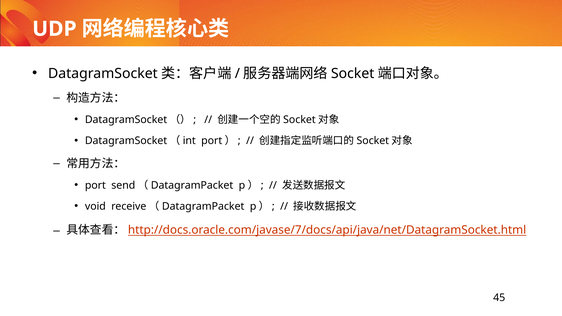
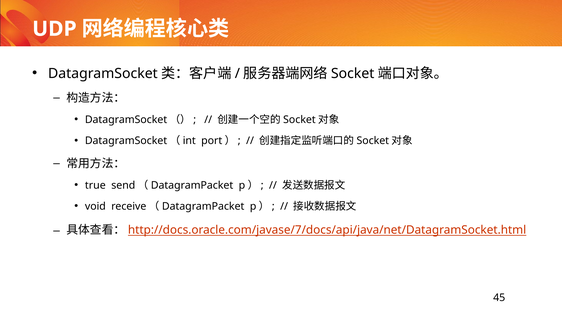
port: port -> true (95, 185)
